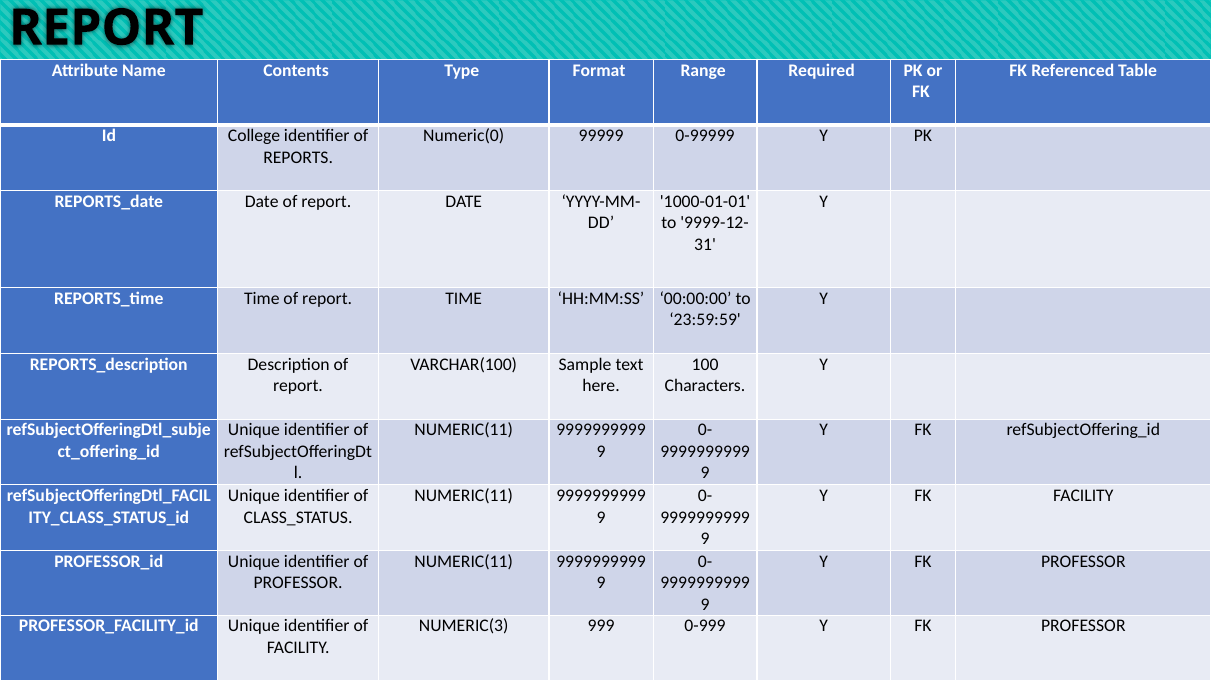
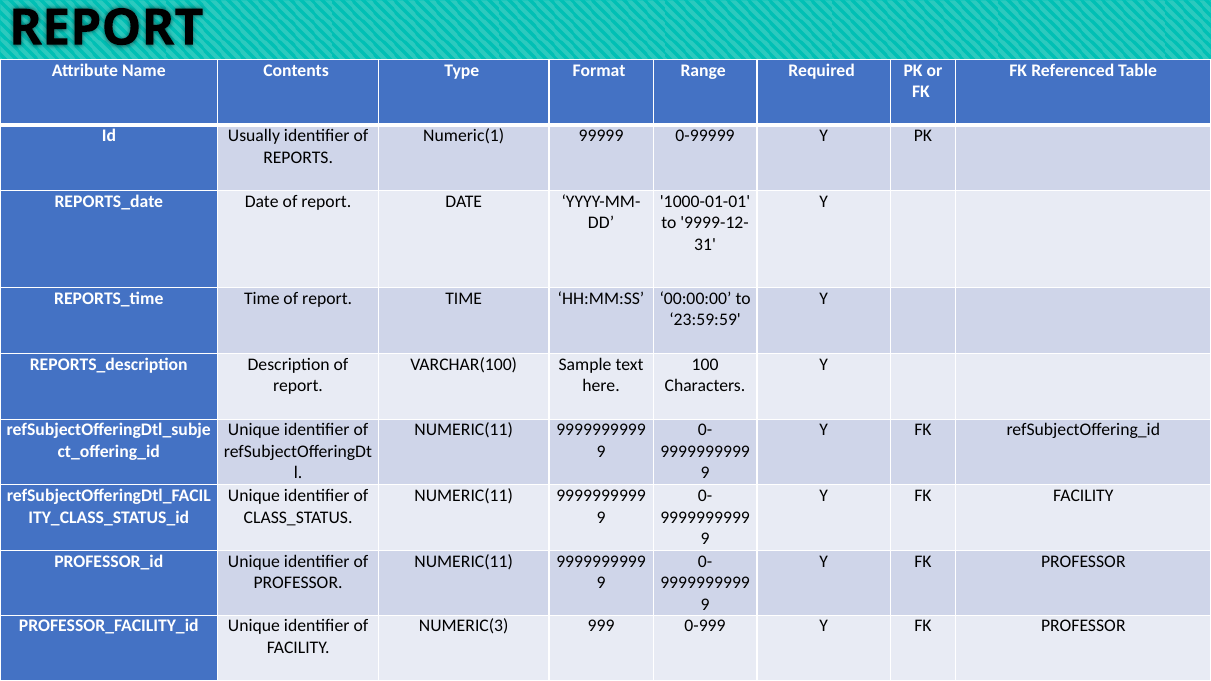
College: College -> Usually (254, 136)
Numeric(0: Numeric(0 -> Numeric(1 (464, 136)
